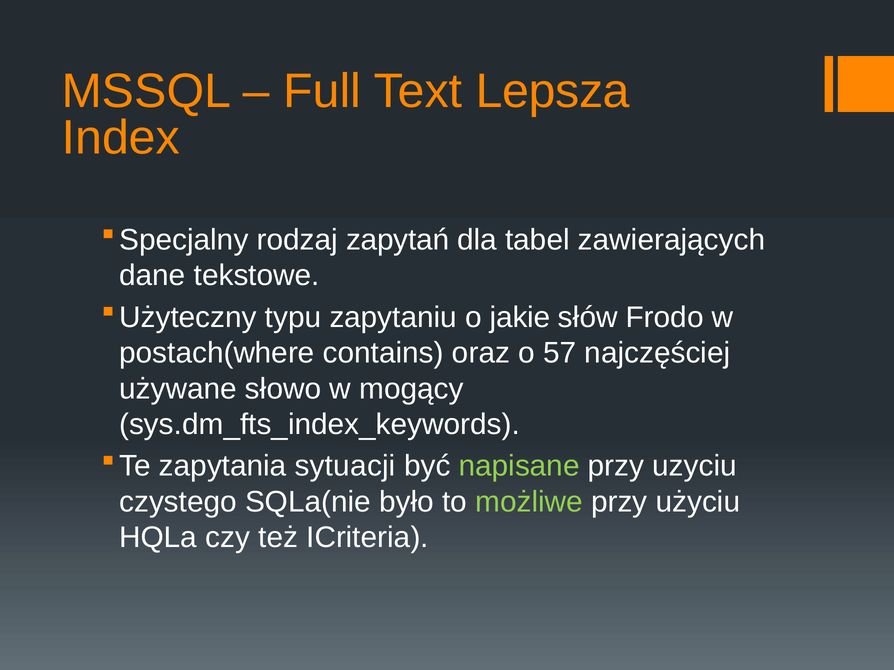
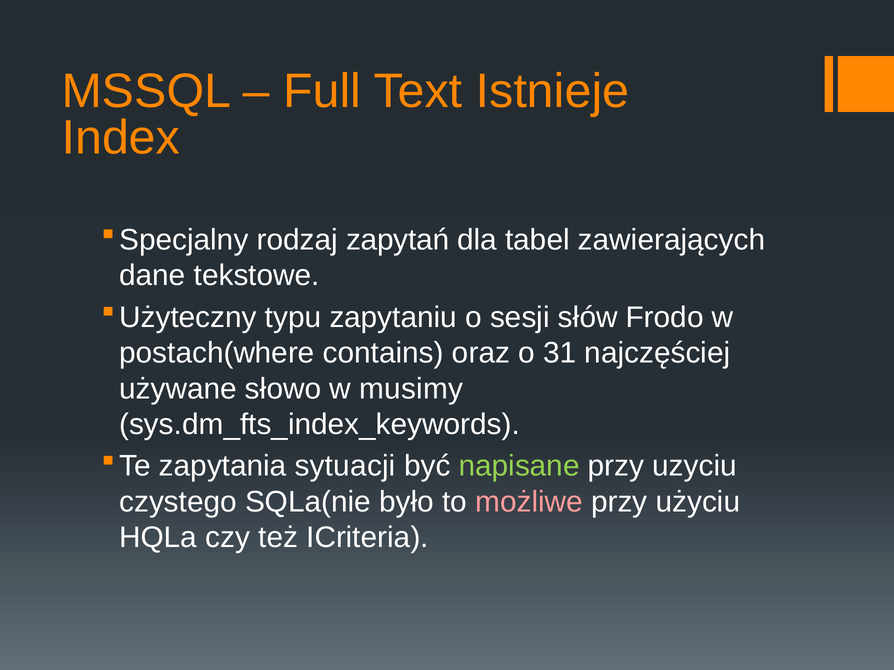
Lepsza: Lepsza -> Istnieje (553, 91)
jakie: jakie -> sesji (520, 317)
57: 57 -> 31 (560, 353)
mogący: mogący -> musimy (411, 389)
możliwe colour: light green -> pink (529, 502)
